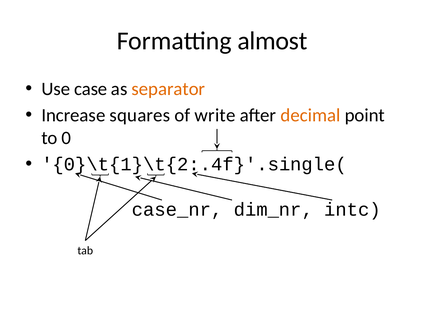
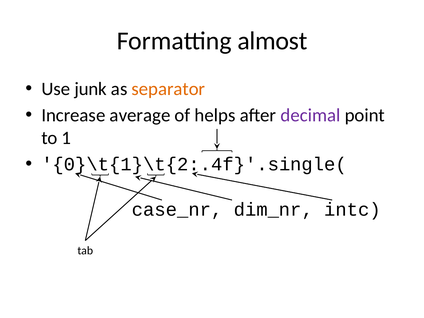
case: case -> junk (91, 89)
squares: squares -> average (140, 115)
write: write -> helps (215, 115)
decimal colour: orange -> purple (310, 115)
0: 0 -> 1 (66, 138)
